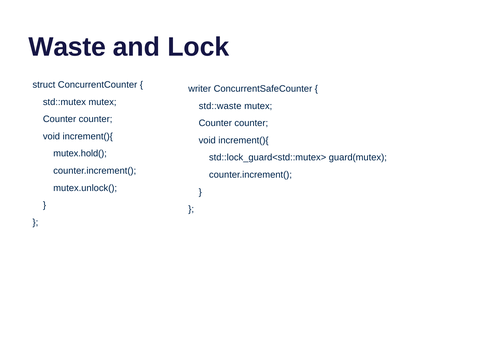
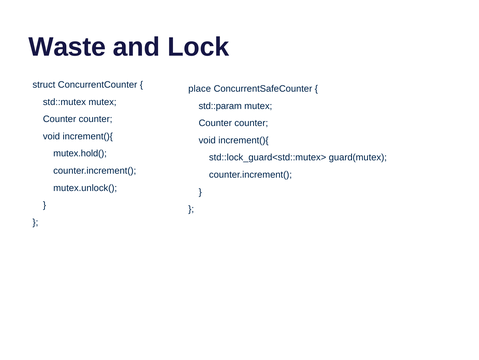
writer: writer -> place (200, 89)
std::waste: std::waste -> std::param (220, 106)
